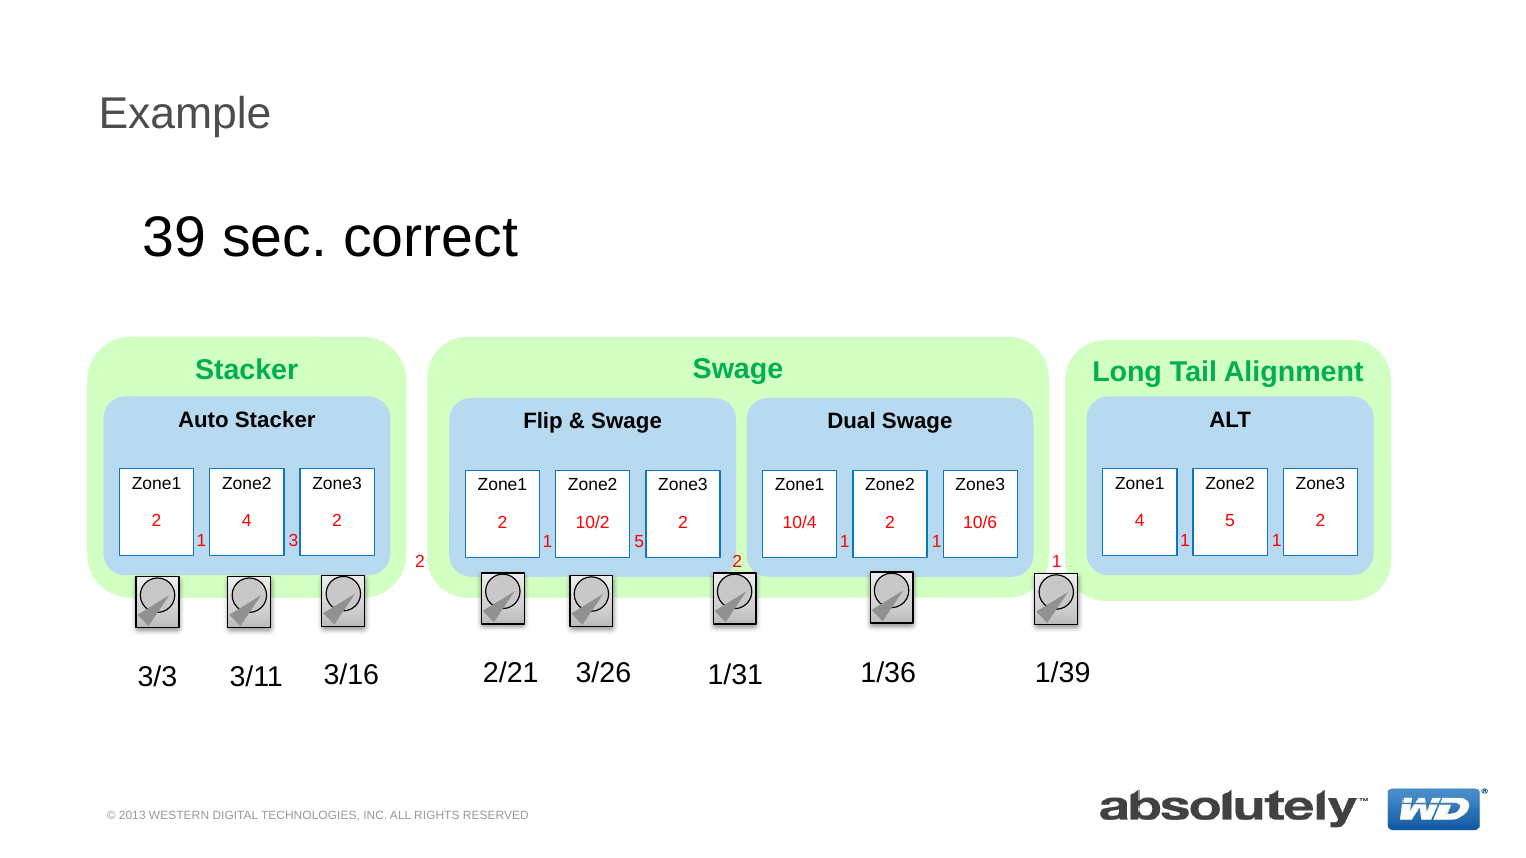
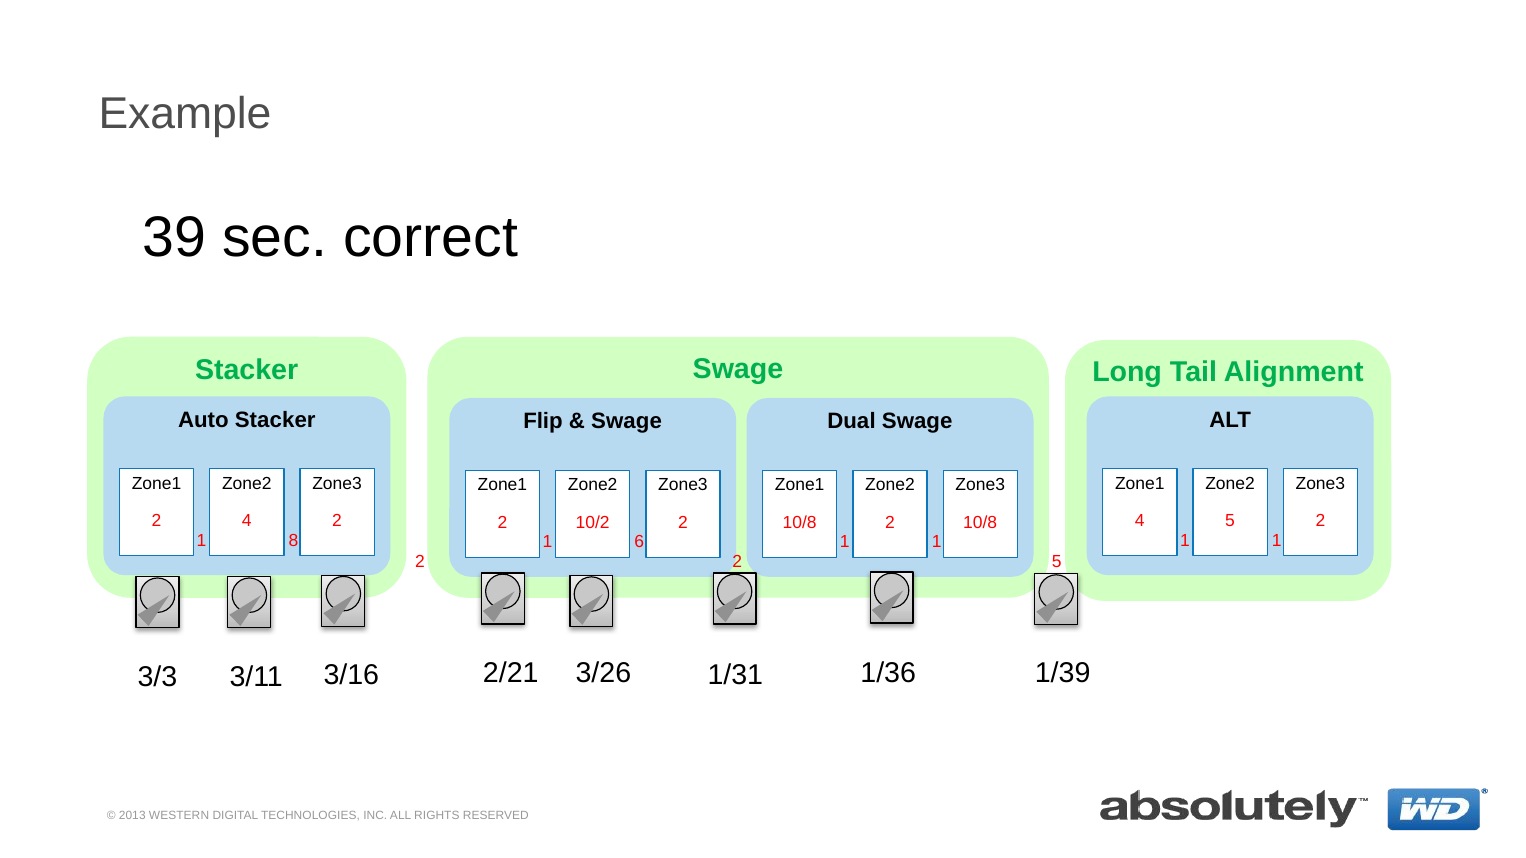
10/4: 10/4 -> 10/8 (800, 523)
10/6: 10/6 -> 10/8 (980, 523)
3: 3 -> 8 (293, 541)
1 5: 5 -> 6 (639, 542)
1: 1 -> 5 (1057, 562)
